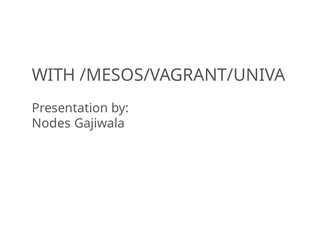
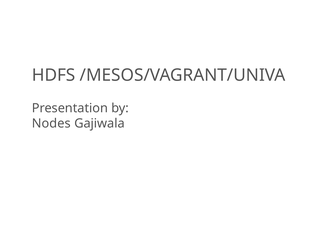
WITH: WITH -> HDFS (54, 75)
